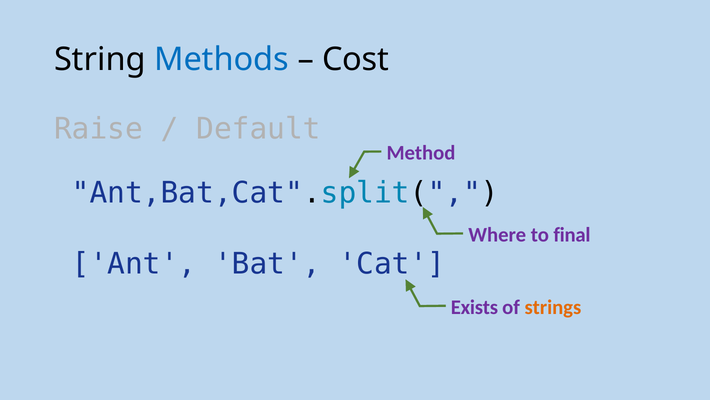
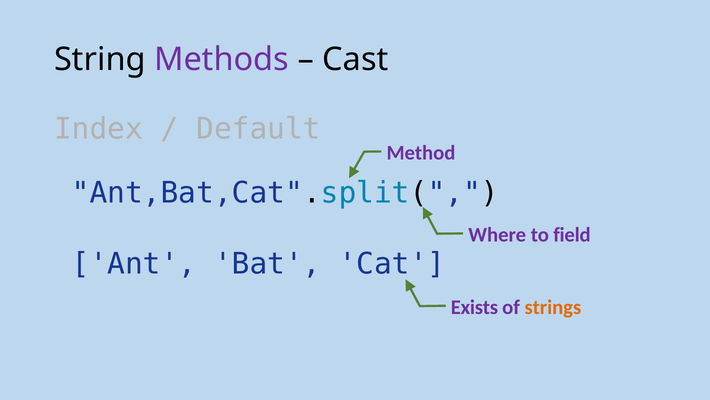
Methods colour: blue -> purple (222, 60)
Cost: Cost -> Cast (355, 60)
Raise: Raise -> Index (99, 129)
final: final -> field (572, 234)
